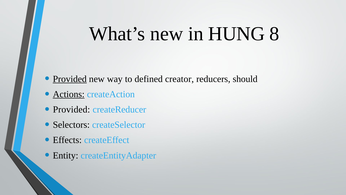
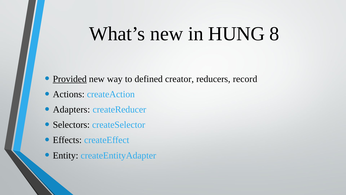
should: should -> record (245, 79)
Actions underline: present -> none (69, 94)
Provided: Provided -> Adapters (72, 109)
